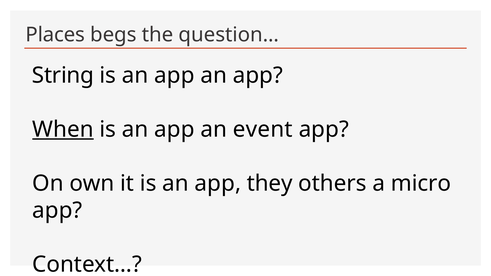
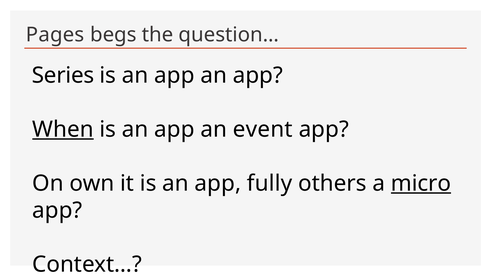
Places: Places -> Pages (55, 35)
String: String -> Series (63, 75)
they: they -> fully (270, 183)
micro underline: none -> present (421, 183)
